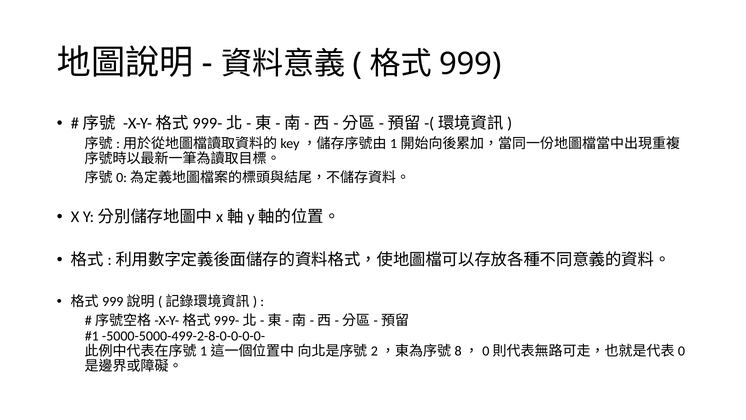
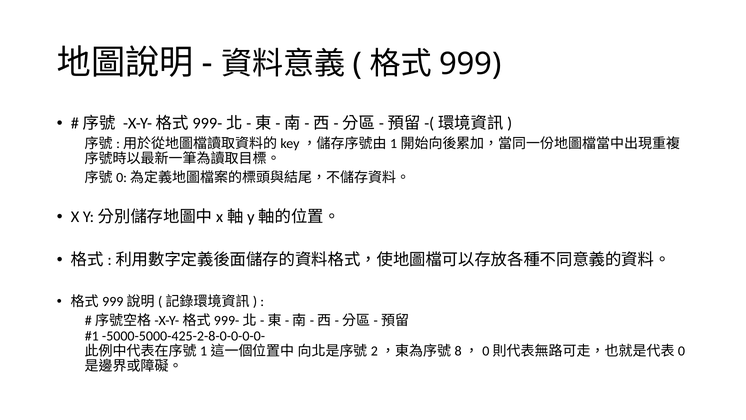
-5000-5000-499-2-8-0-0-0-0-: -5000-5000-499-2-8-0-0-0-0- -> -5000-5000-425-2-8-0-0-0-0- (184, 336)
